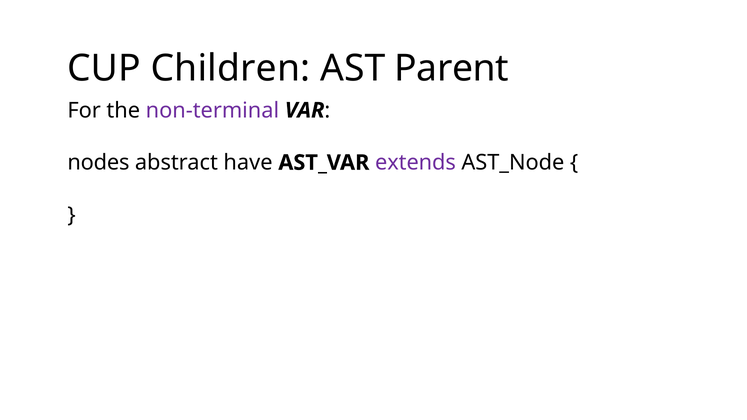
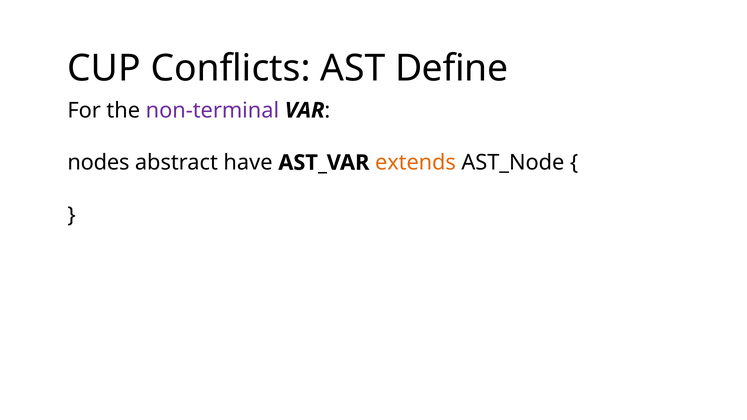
Children: Children -> Conflicts (231, 69)
Parent: Parent -> Define (452, 69)
extends colour: purple -> orange (415, 163)
